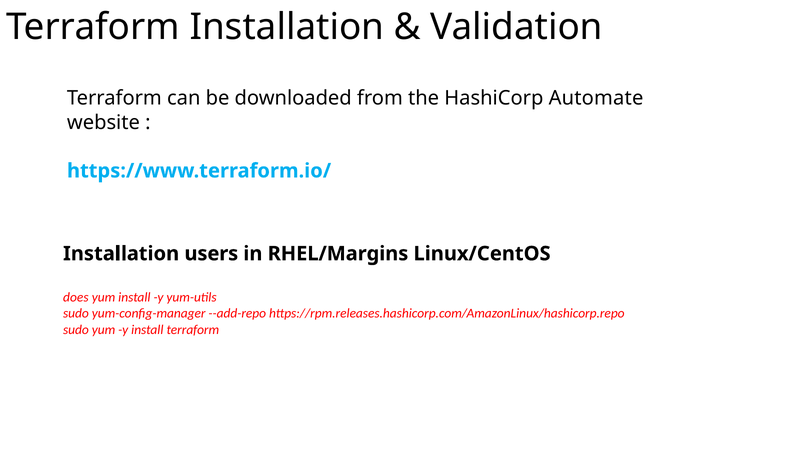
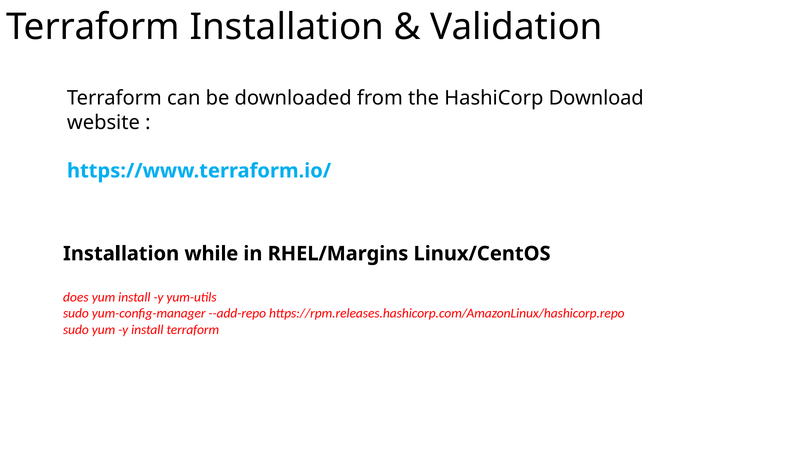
Automate: Automate -> Download (596, 98)
users: users -> while (211, 254)
